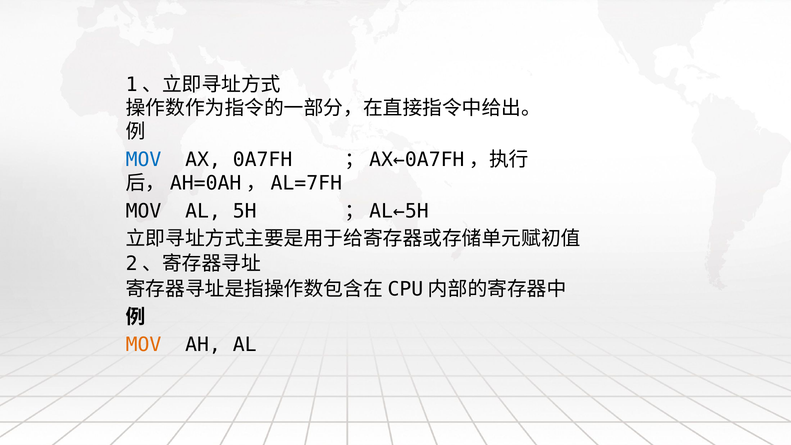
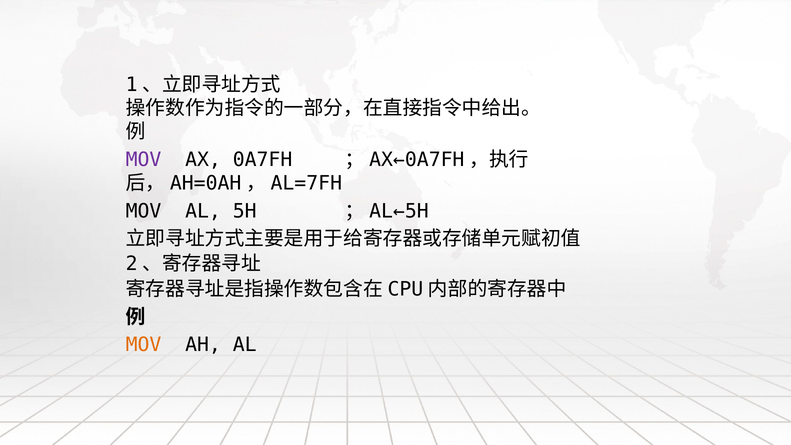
MOV colour: blue -> purple (144, 160)
